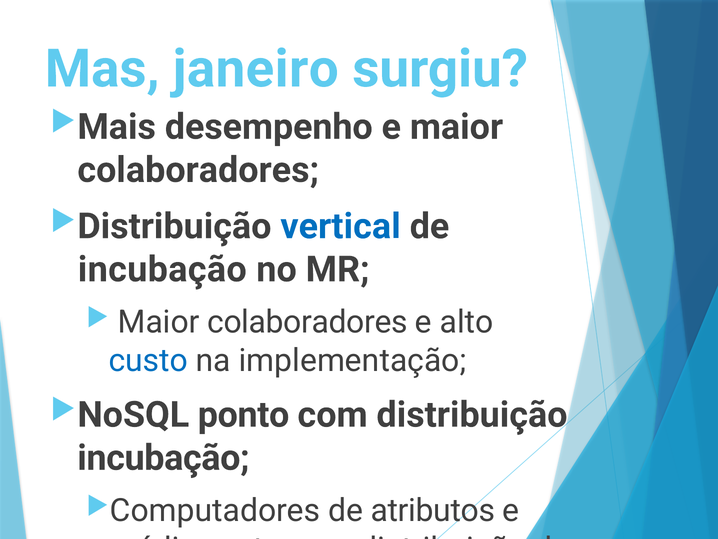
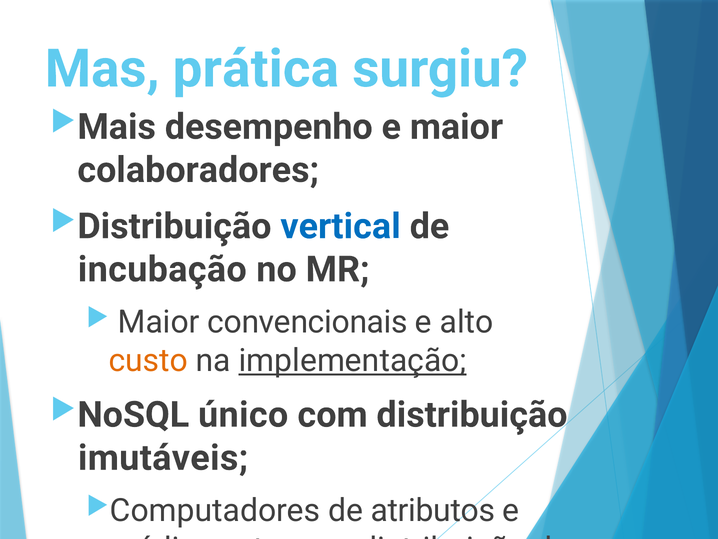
janeiro: janeiro -> prática (256, 69)
colaboradores: colaboradores -> convencionais (308, 322)
custo colour: blue -> orange (148, 360)
implementação underline: none -> present (353, 360)
ponto: ponto -> único (243, 414)
incubação: incubação -> imutáveis (163, 458)
